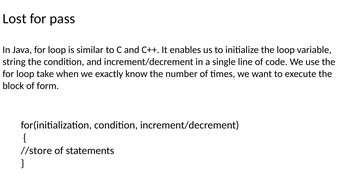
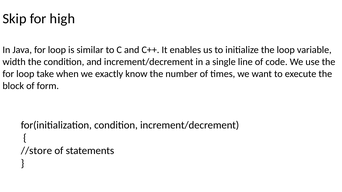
Lost: Lost -> Skip (15, 19)
pass: pass -> high (62, 19)
string: string -> width (14, 62)
